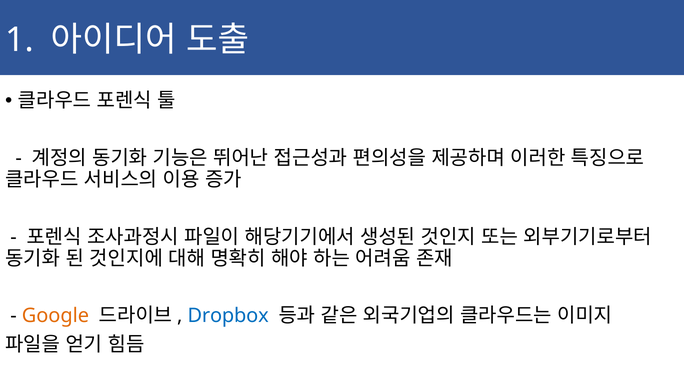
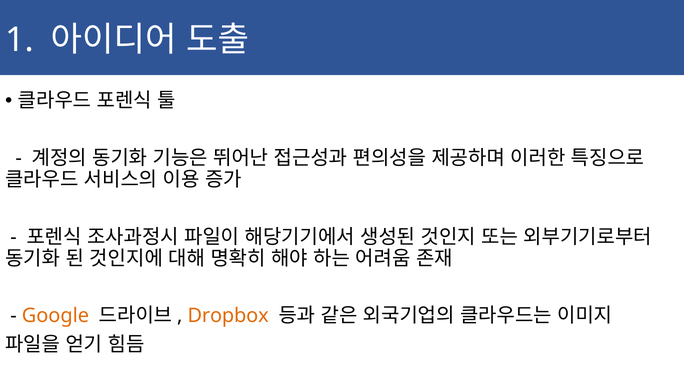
Dropbox colour: blue -> orange (228, 316)
